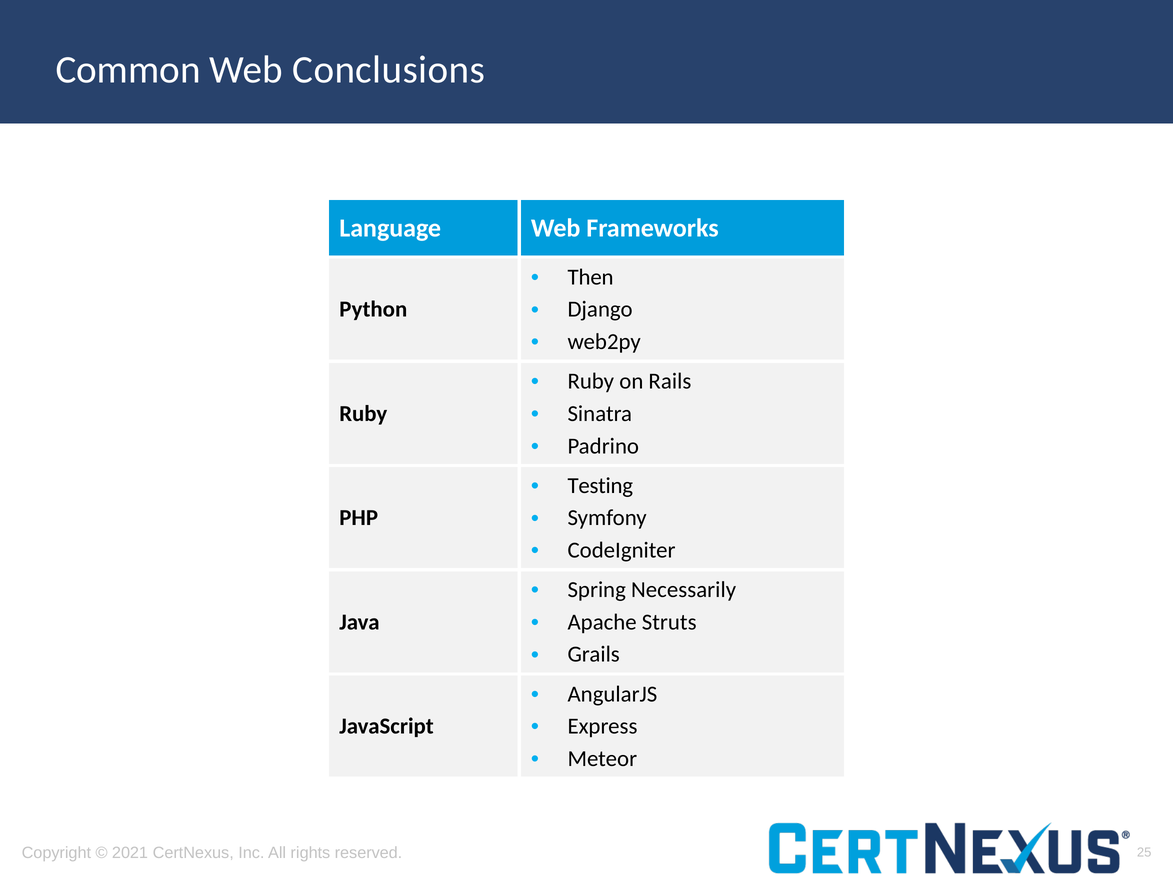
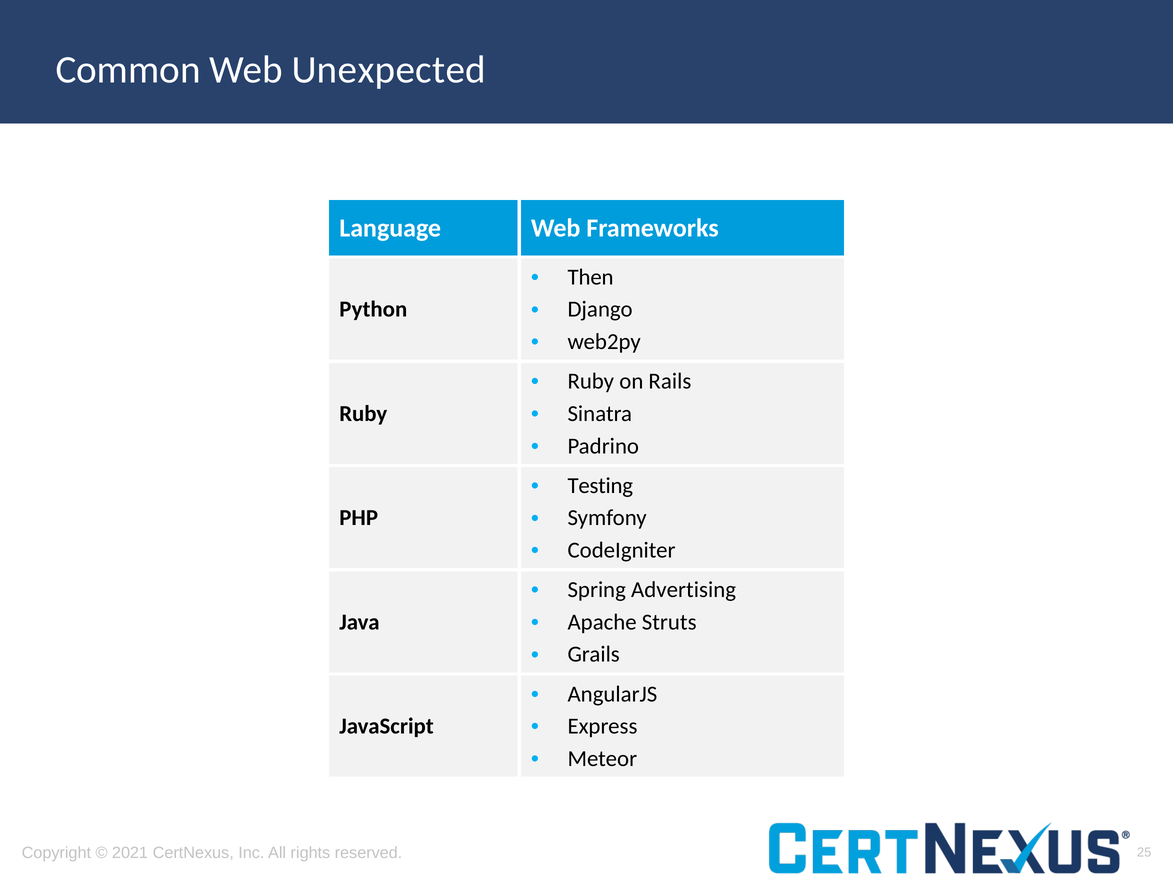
Conclusions: Conclusions -> Unexpected (389, 70)
Necessarily: Necessarily -> Advertising (684, 590)
